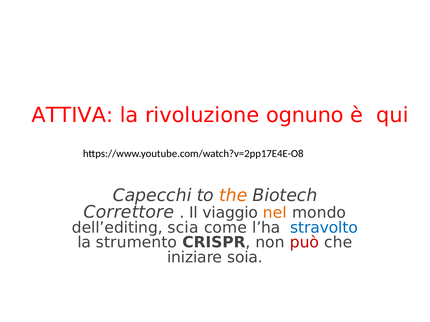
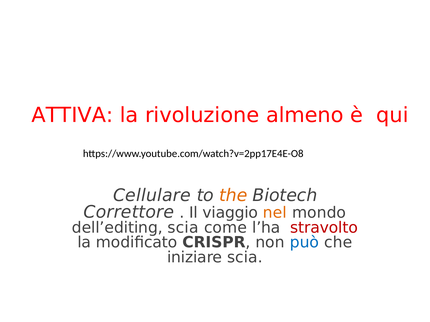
ognuno: ognuno -> almeno (305, 115)
Capecchi: Capecchi -> Cellulare (152, 196)
stravolto colour: blue -> red (324, 228)
strumento: strumento -> modiﬁcato (137, 243)
può colour: red -> blue (304, 243)
iniziare soia: soia -> scia (245, 258)
